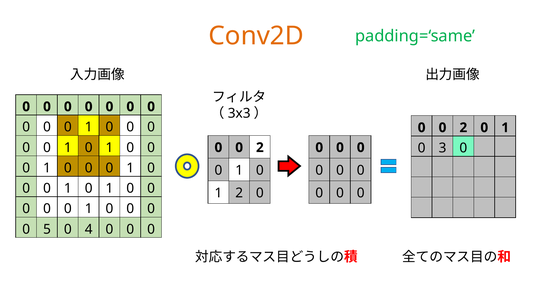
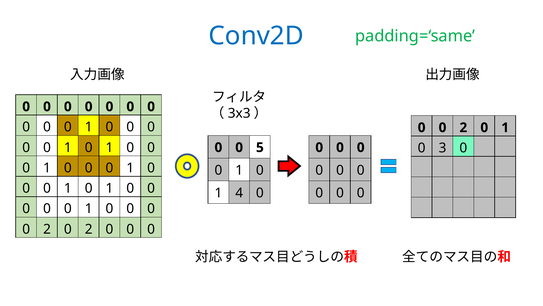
Conv2D colour: orange -> blue (256, 36)
2: 2 -> 5 (260, 147)
1 2: 2 -> 4 (239, 193)
5: 5 -> 2 (47, 229)
4: 4 -> 2 (89, 229)
